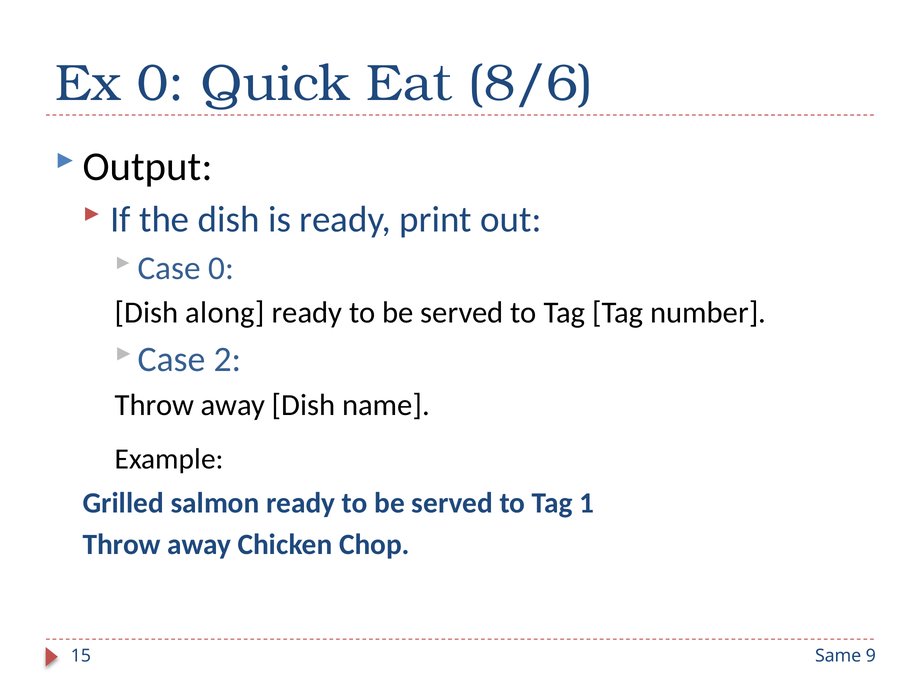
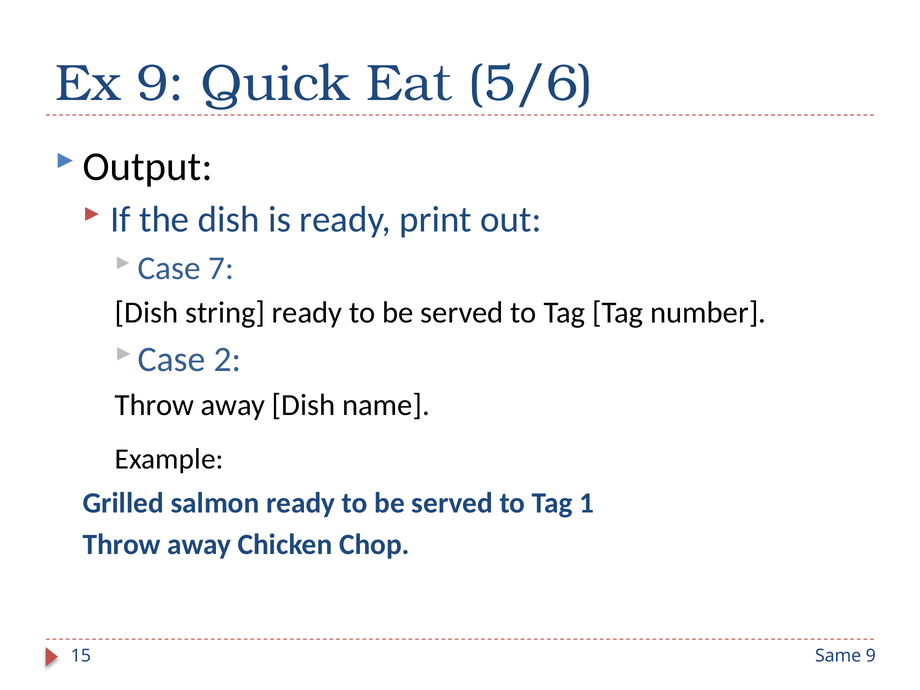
Ex 0: 0 -> 9 (161, 83)
8/6: 8/6 -> 5/6 (531, 83)
0: 0 -> 7 (221, 268)
along: along -> string (225, 313)
